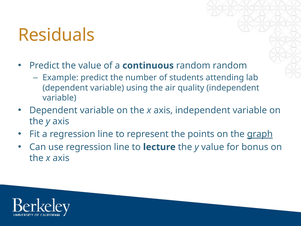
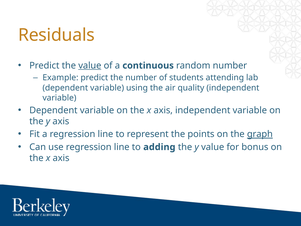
value underline: none -> present (90, 65)
random random: random -> number (230, 65)
lecture: lecture -> adding (159, 147)
